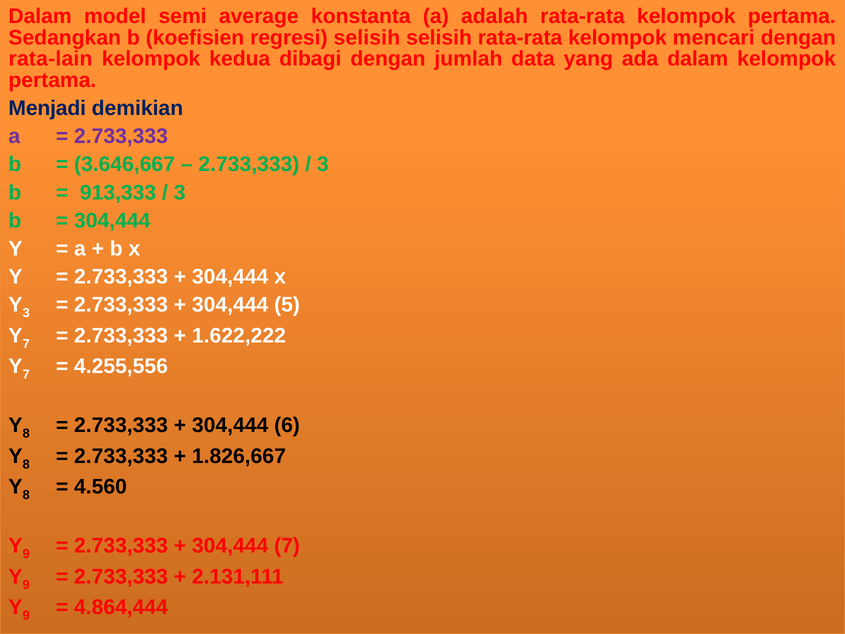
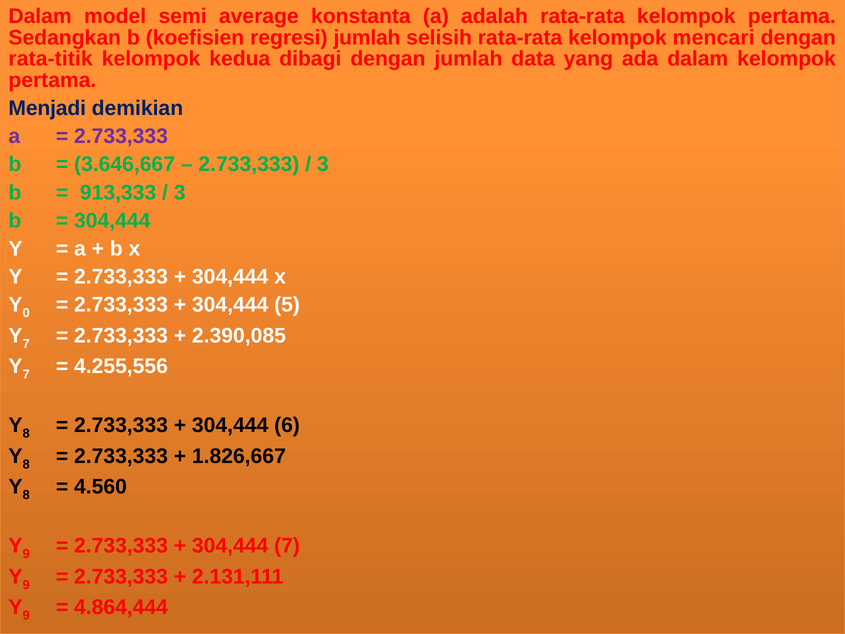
regresi selisih: selisih -> jumlah (367, 38)
rata-lain: rata-lain -> rata-titik (51, 59)
Y 3: 3 -> 0 (26, 313)
1.622,222: 1.622,222 -> 2.390,085 (239, 335)
